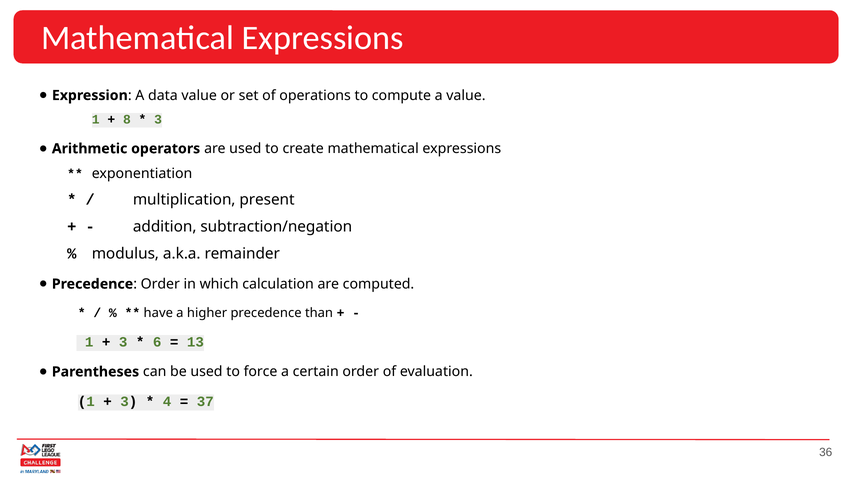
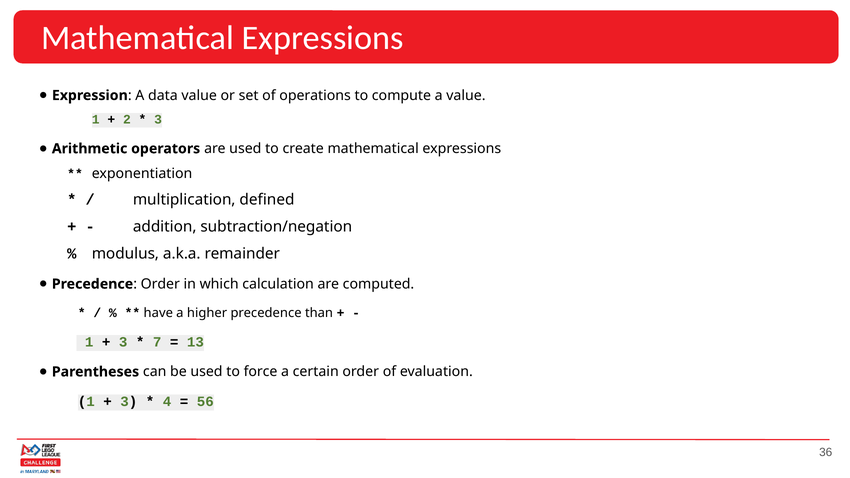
8: 8 -> 2 (127, 119)
present: present -> defined (267, 200)
6: 6 -> 7 (157, 342)
37: 37 -> 56 (205, 402)
